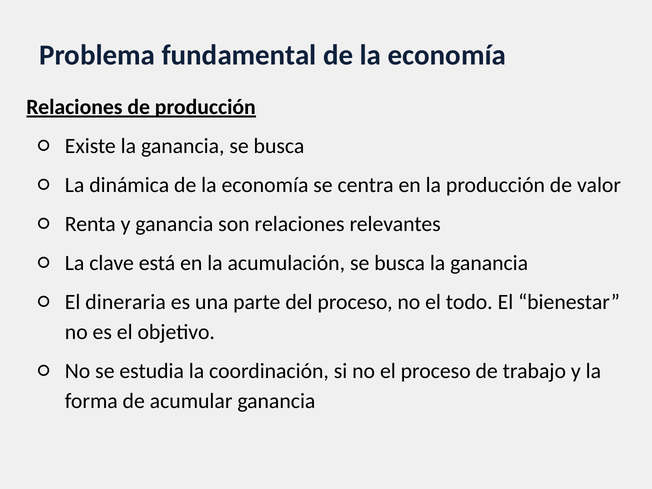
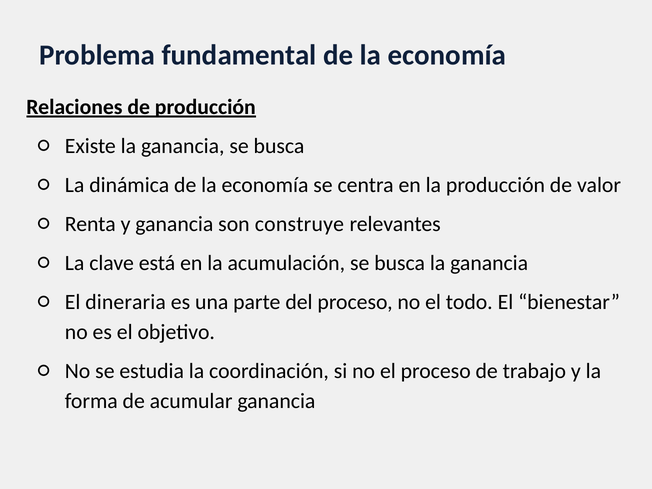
son relaciones: relaciones -> construye (299, 224)
